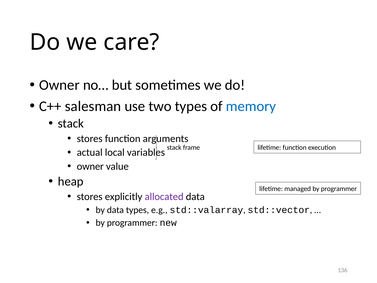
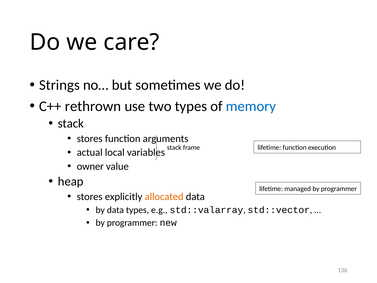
Owner: Owner -> Strings (59, 85)
salesman: salesman -> rethrown (93, 106)
allocated colour: purple -> orange (164, 196)
